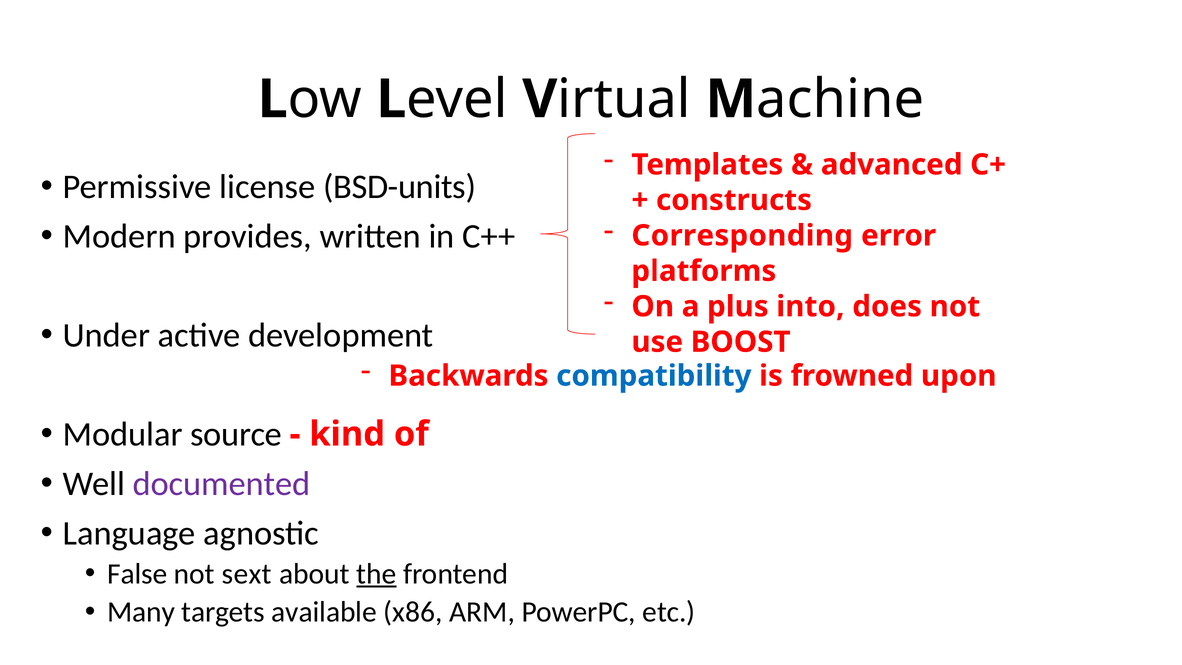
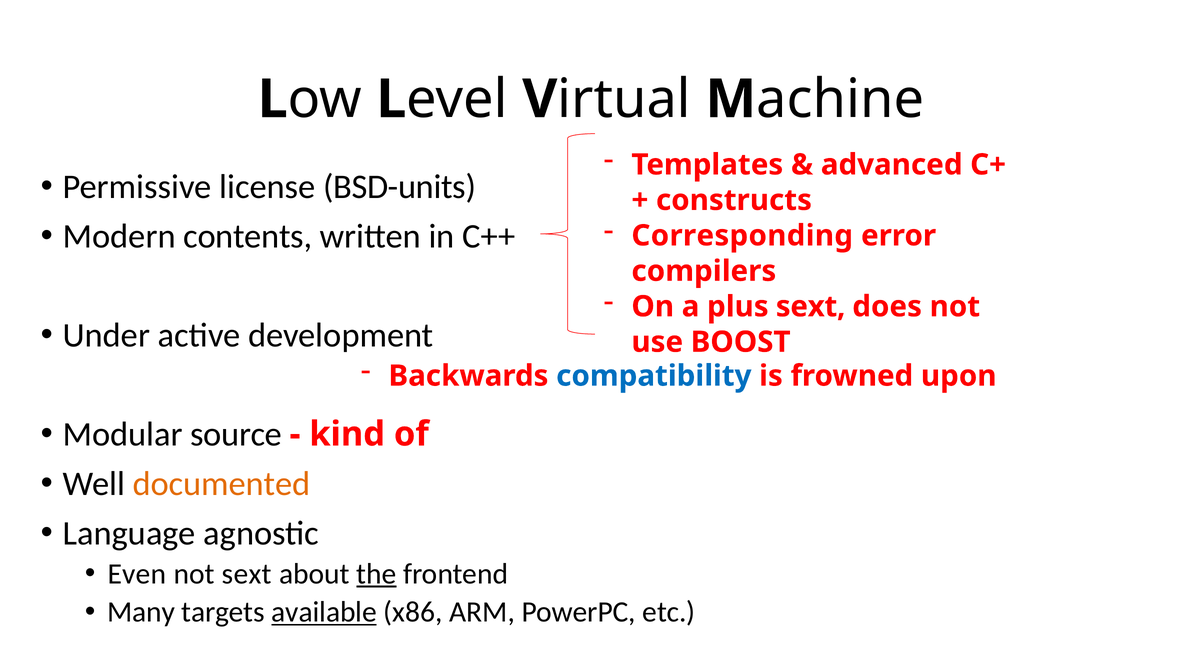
provides: provides -> contents (248, 236)
platforms: platforms -> compilers (704, 271)
plus into: into -> sext (811, 307)
documented colour: purple -> orange (222, 484)
False: False -> Even (137, 574)
available underline: none -> present (324, 612)
